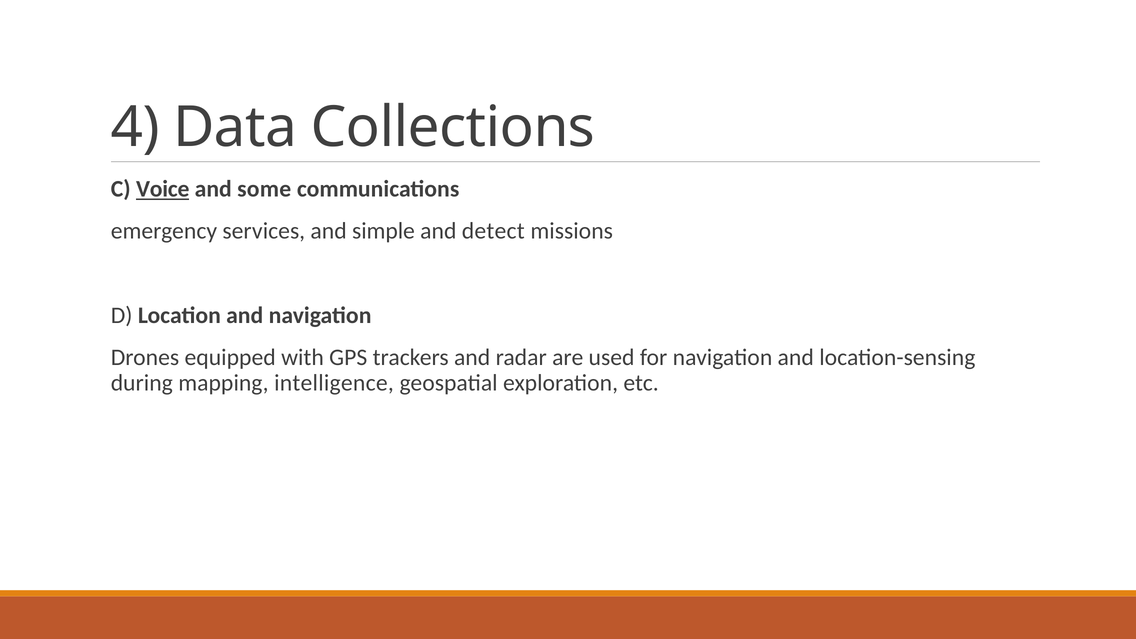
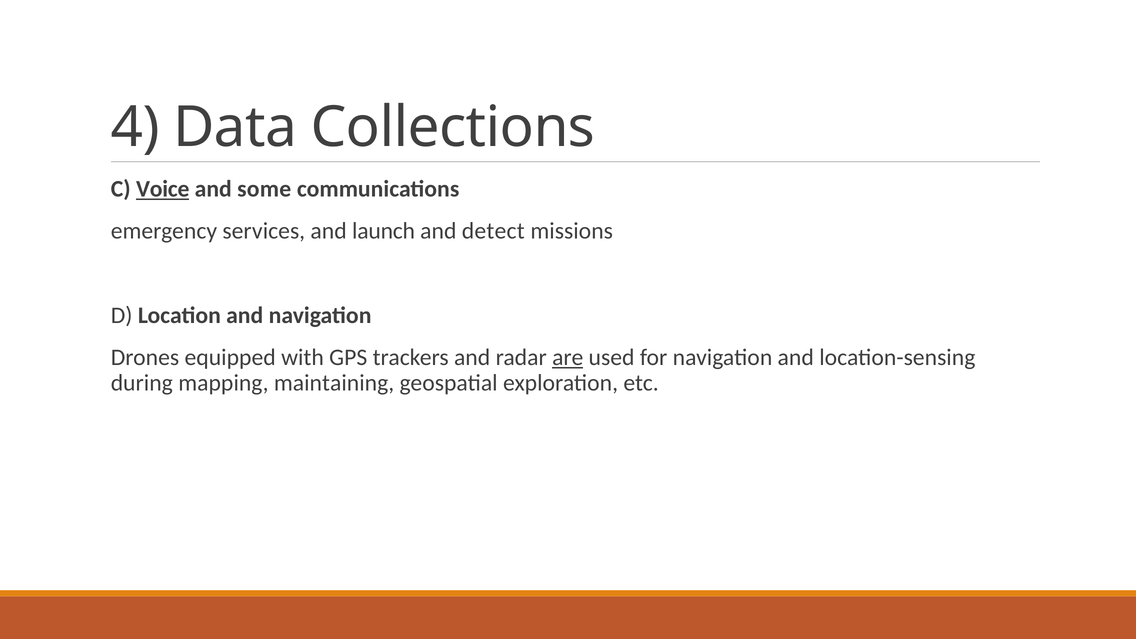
simple: simple -> launch (384, 231)
are underline: none -> present (568, 357)
intelligence: intelligence -> maintaining (334, 383)
